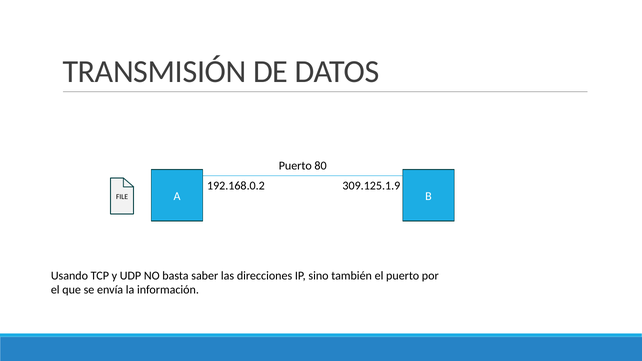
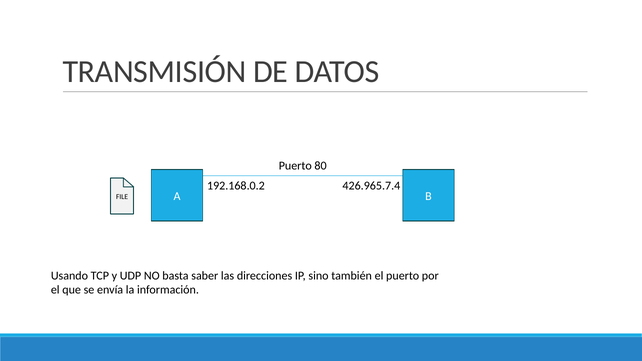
309.125.1.9: 309.125.1.9 -> 426.965.7.4 (371, 186)
